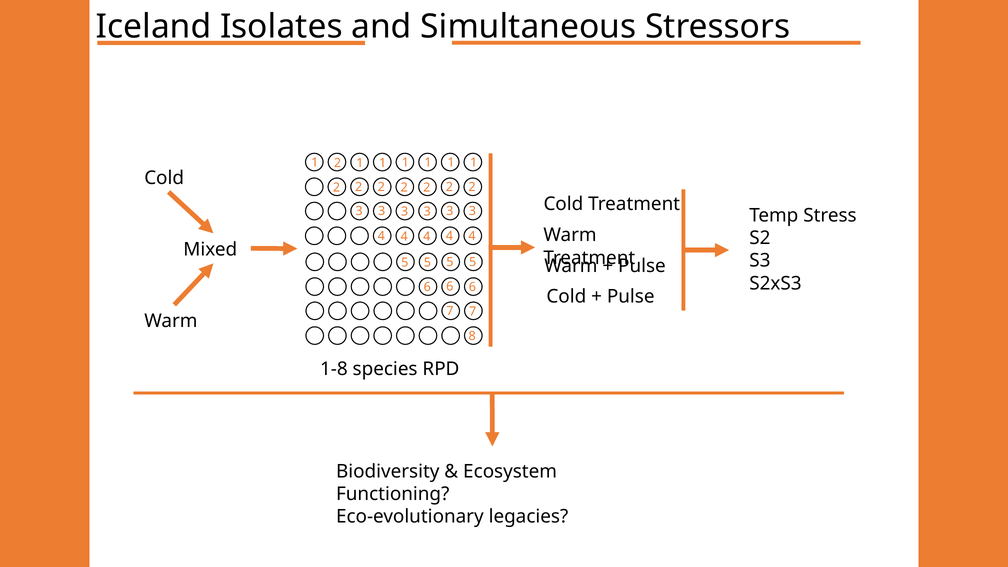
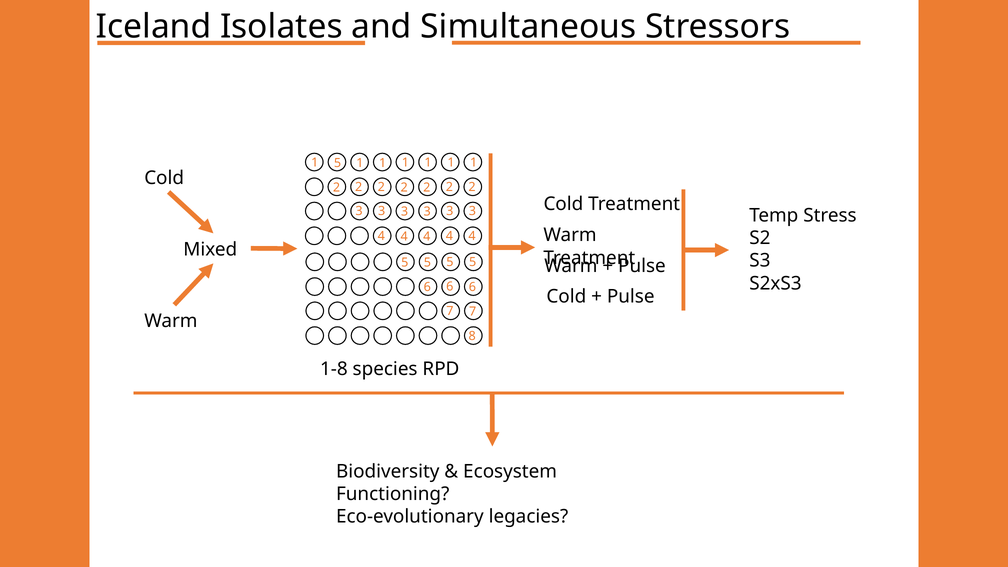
2: 2 -> 5 (337, 163)
